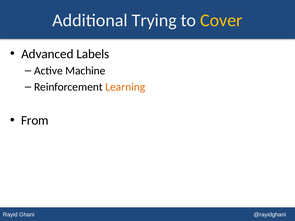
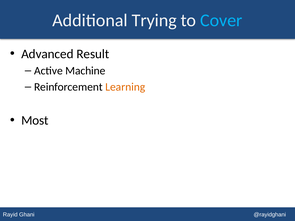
Cover colour: yellow -> light blue (221, 20)
Labels: Labels -> Result (93, 54)
From: From -> Most (35, 121)
